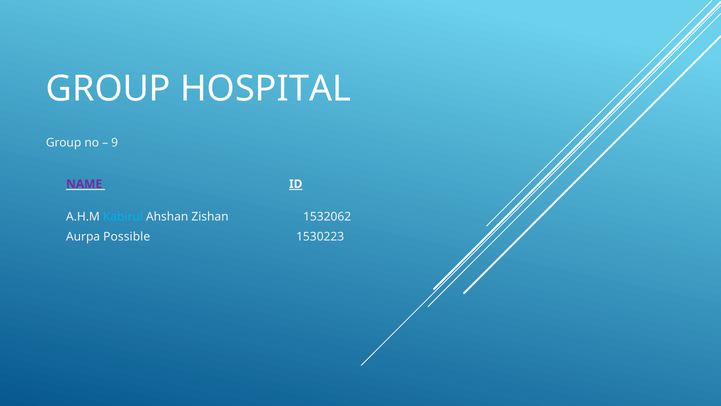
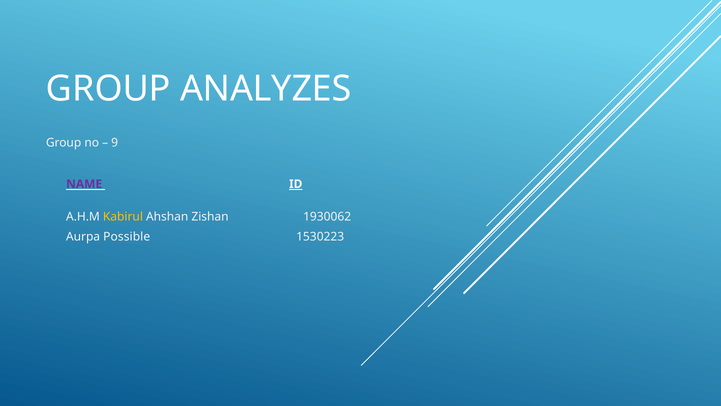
HOSPITAL: HOSPITAL -> ANALYZES (266, 89)
Kabirul colour: light blue -> yellow (123, 217)
1532062: 1532062 -> 1930062 (327, 217)
